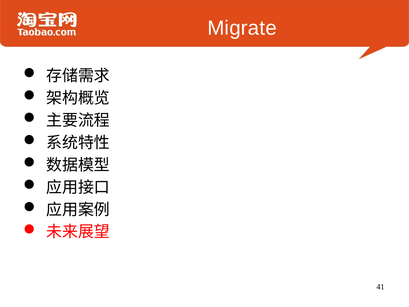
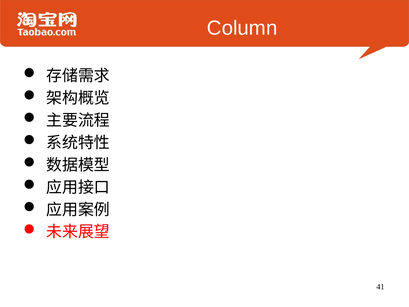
Migrate: Migrate -> Column (242, 28)
